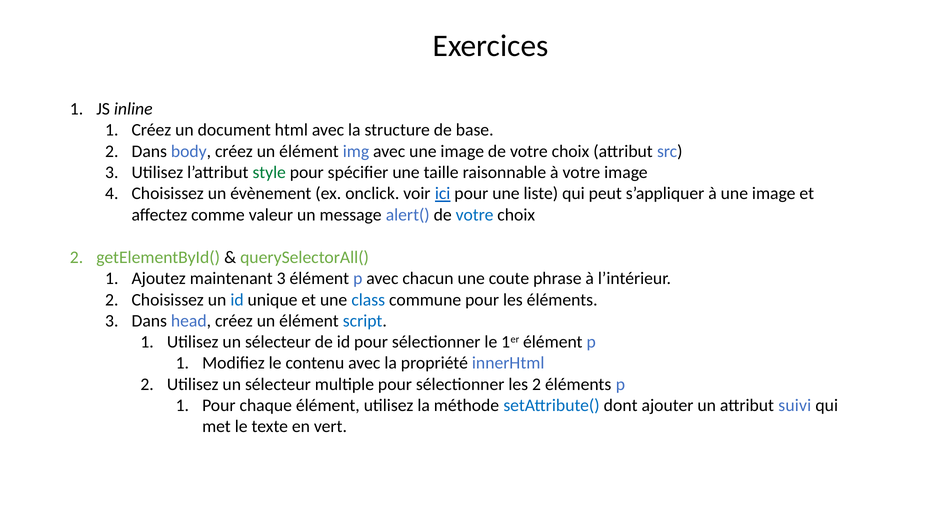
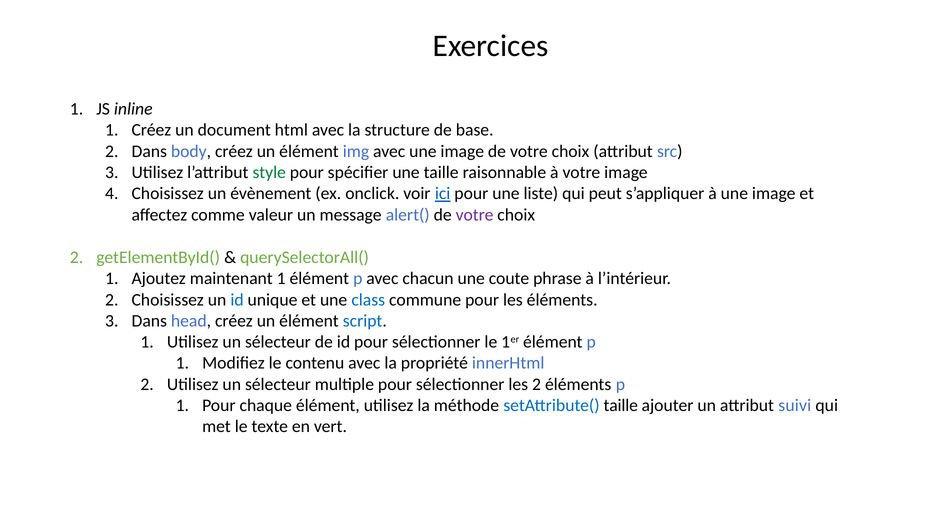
votre colour: blue -> purple (475, 215)
maintenant 3: 3 -> 1 (281, 279)
setAttribute( dont: dont -> taille (621, 406)
